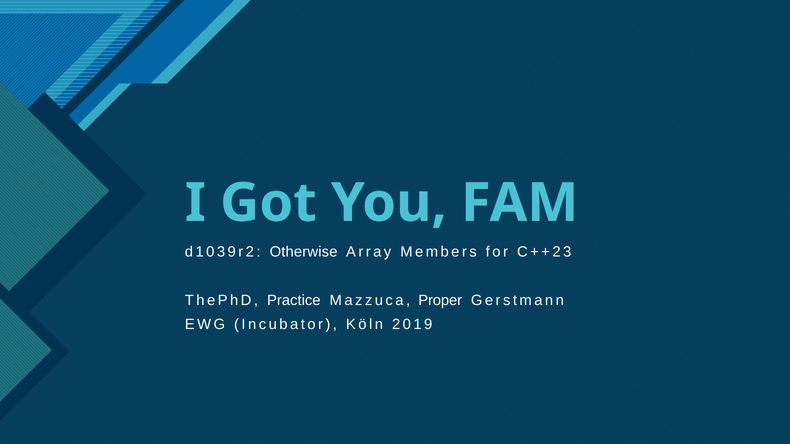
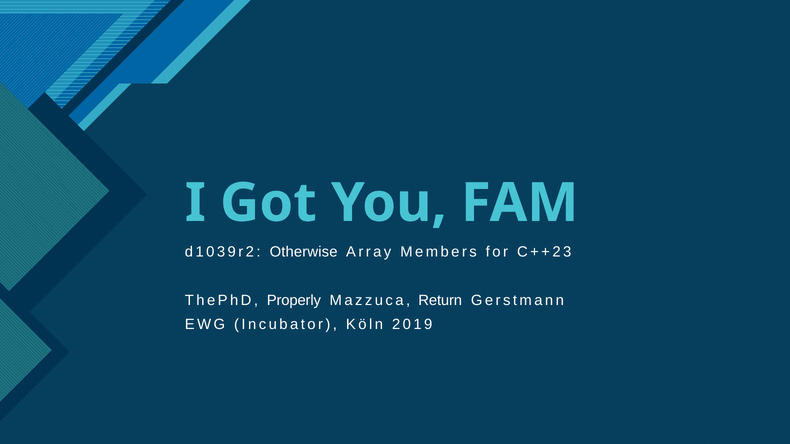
Practice: Practice -> Properly (294, 300)
Proper: Proper -> Return (440, 300)
